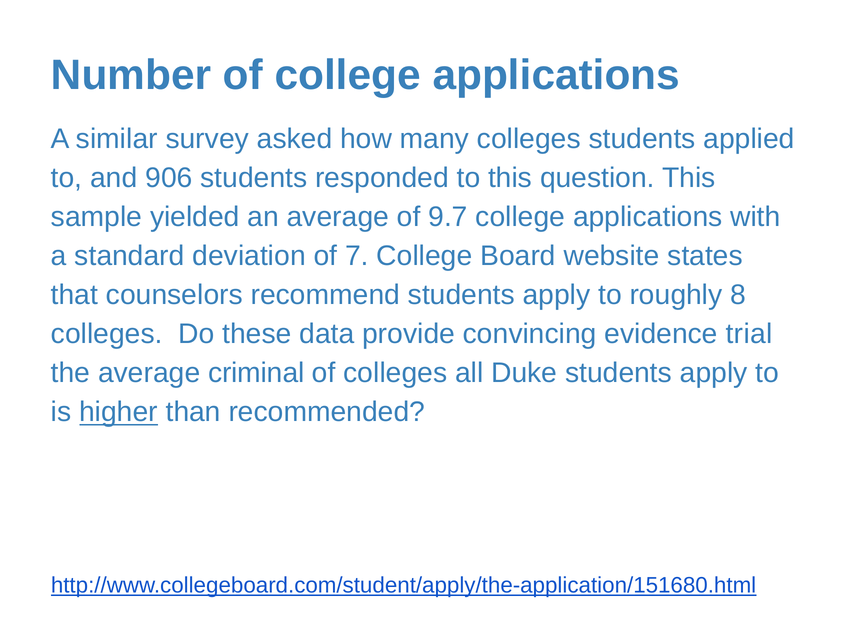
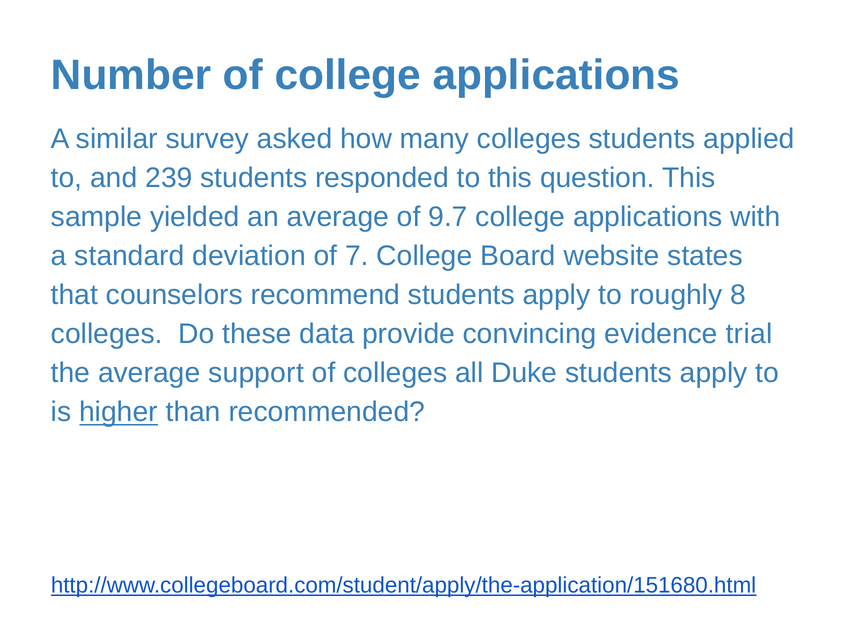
906: 906 -> 239 (169, 178)
criminal: criminal -> support (256, 373)
